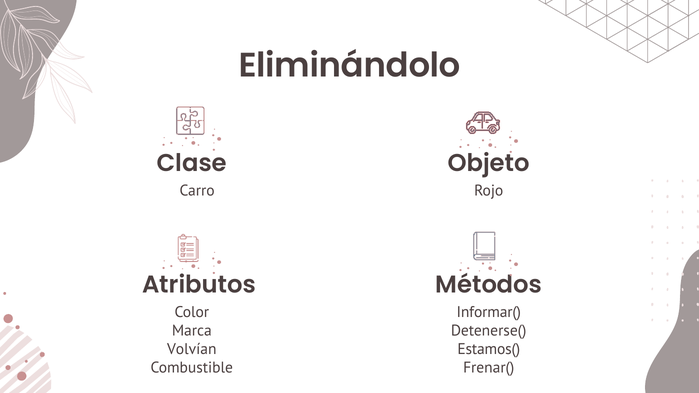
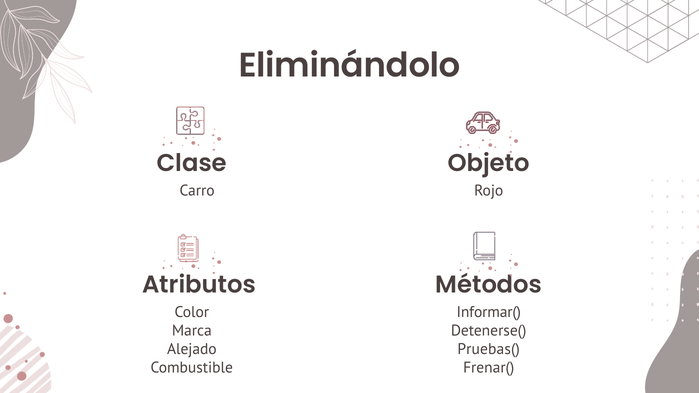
Volvían: Volvían -> Alejado (192, 349)
Estamos(: Estamos( -> Pruebas( (489, 349)
